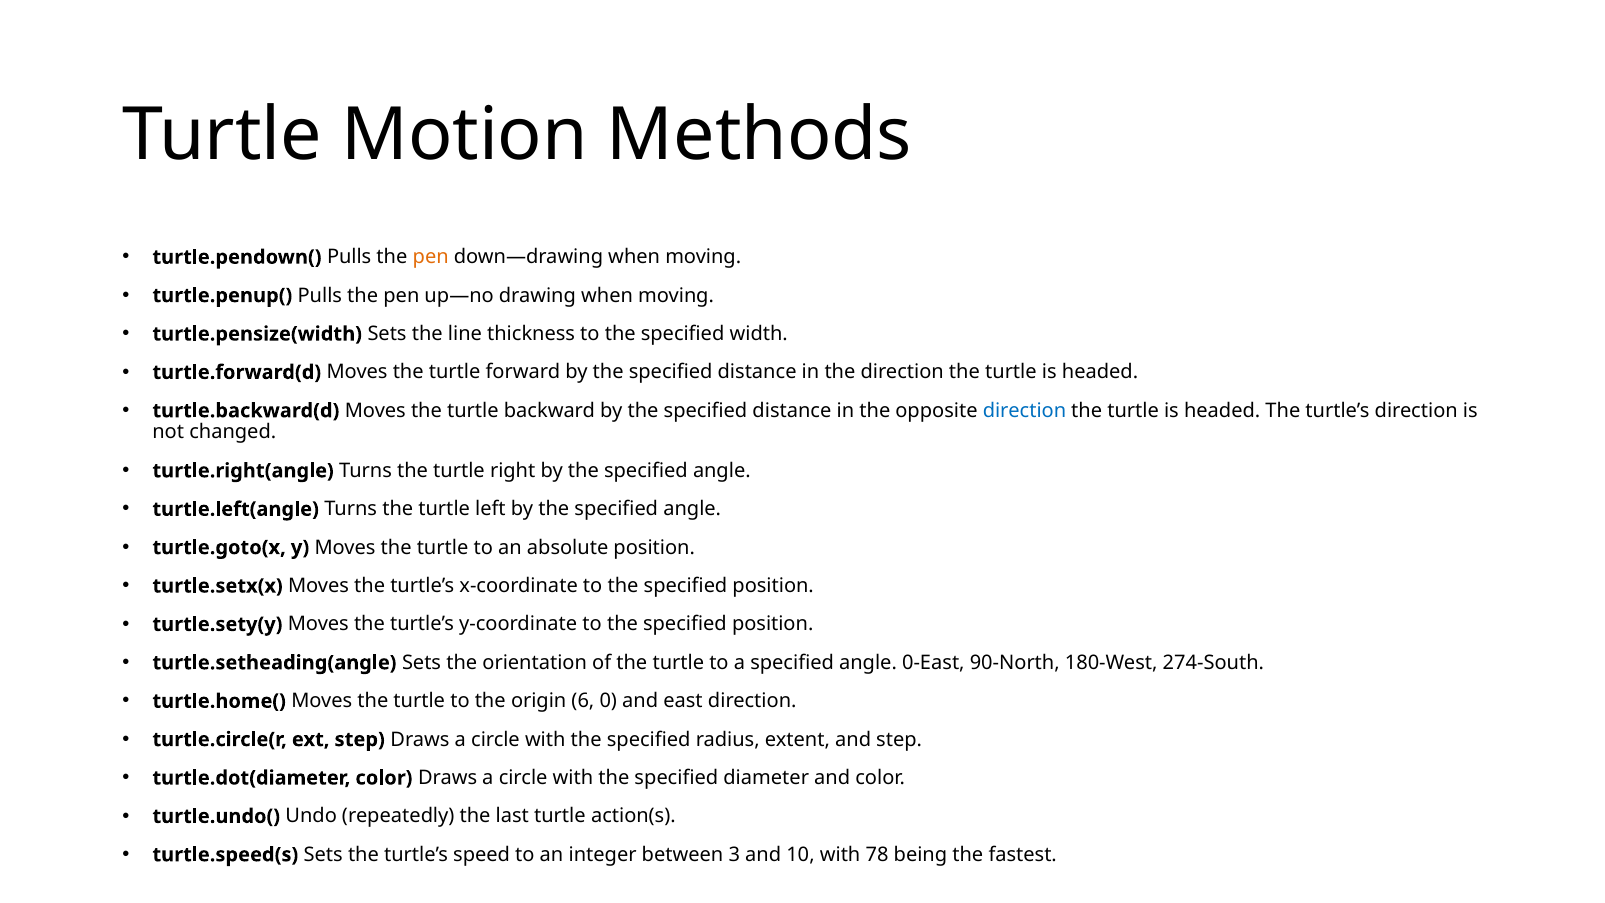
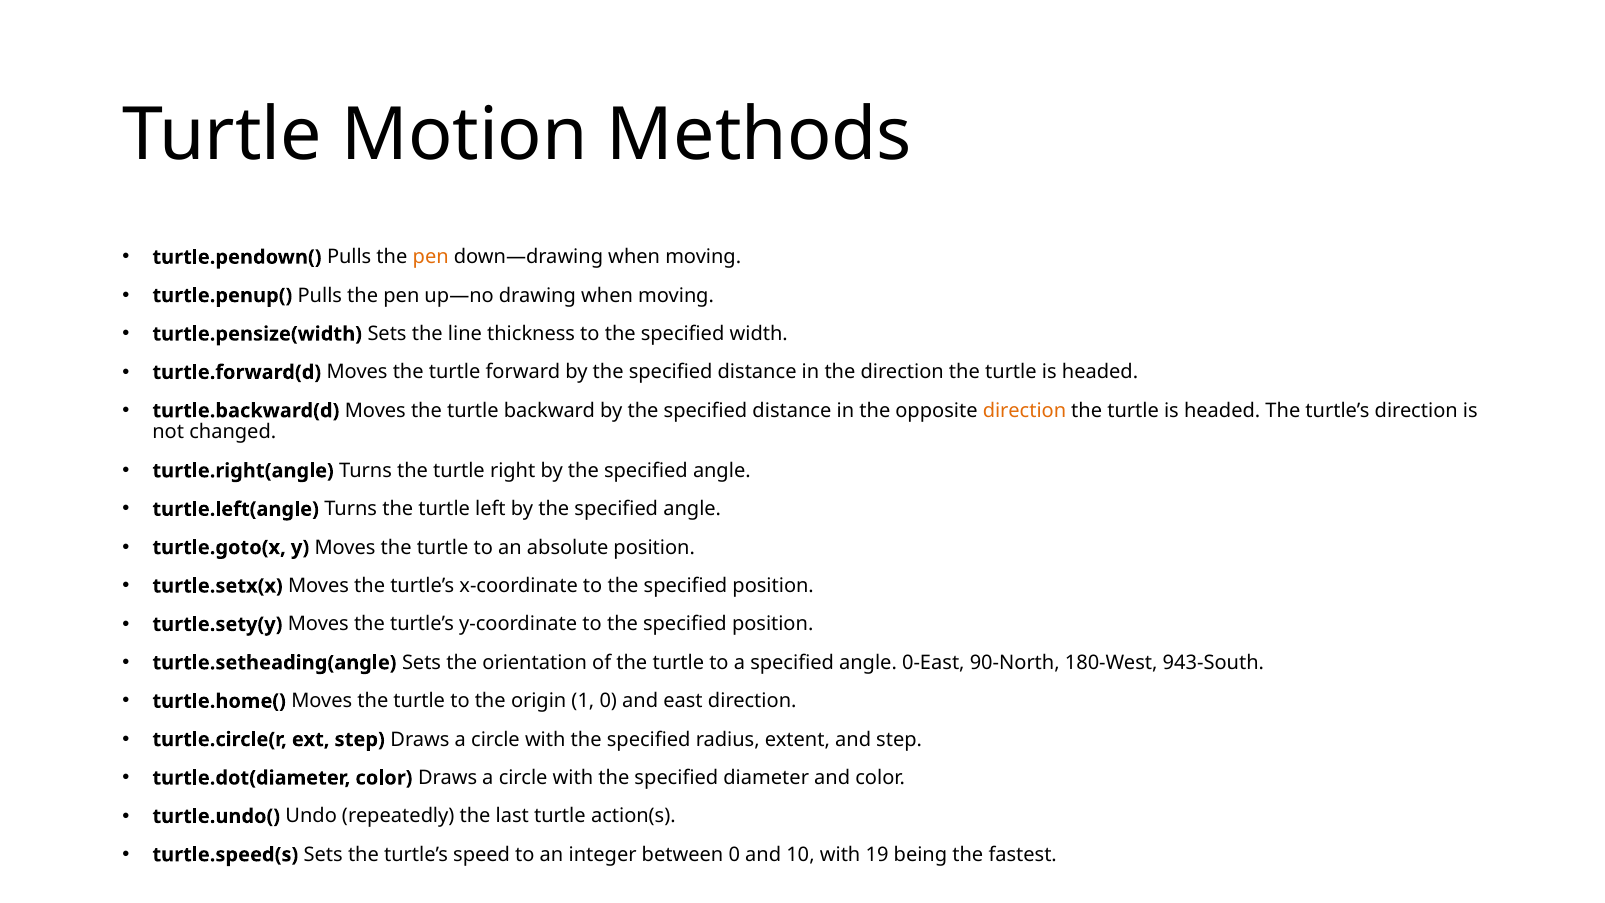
direction colour: blue -> orange (1024, 411)
274-South: 274-South -> 943-South (1213, 663)
6: 6 -> 1 (583, 701)
between 3: 3 -> 0 (734, 855)
78: 78 -> 19 (877, 855)
